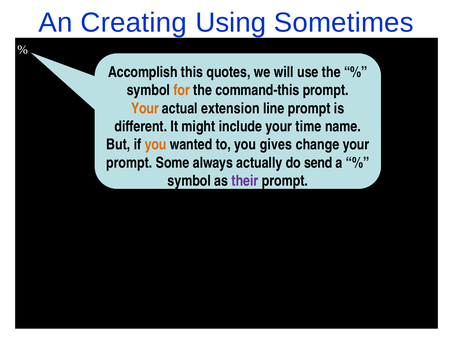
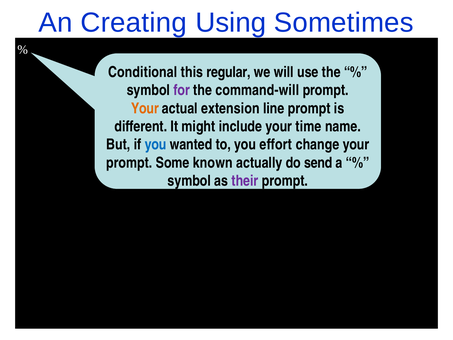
Accomplish: Accomplish -> Conditional (143, 72)
quotes: quotes -> regular (229, 72)
for colour: orange -> purple (182, 90)
command-this: command-this -> command-will (257, 90)
you colour: orange -> blue (156, 145)
gives: gives -> effort (276, 145)
always: always -> known (213, 163)
